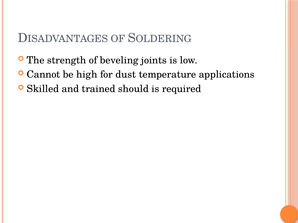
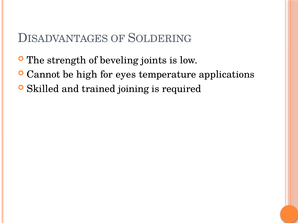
dust: dust -> eyes (126, 75)
should: should -> joining (134, 89)
